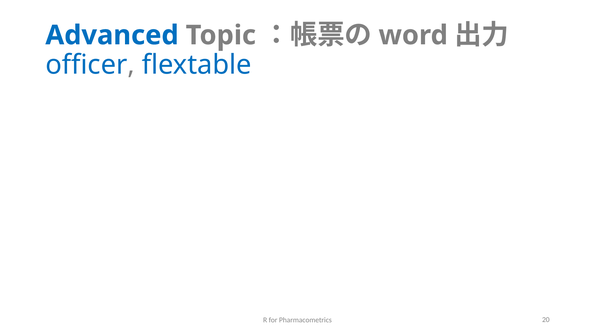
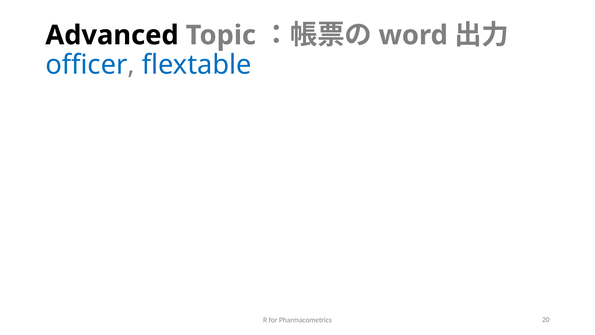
Advanced colour: blue -> black (112, 35)
